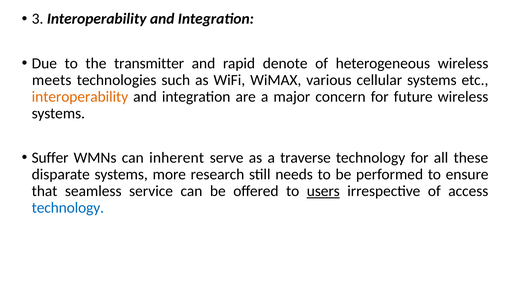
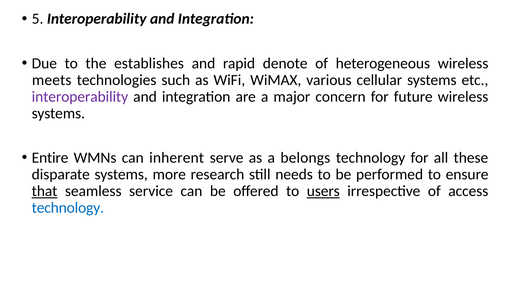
3: 3 -> 5 (38, 19)
transmitter: transmitter -> establishes (149, 63)
interoperability colour: orange -> purple (80, 97)
Suffer: Suffer -> Entire (50, 158)
traverse: traverse -> belongs (305, 158)
that underline: none -> present (45, 191)
